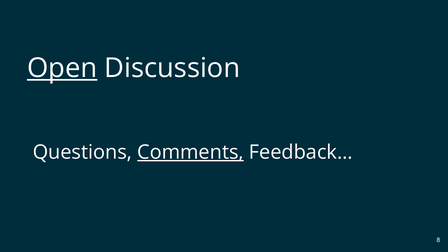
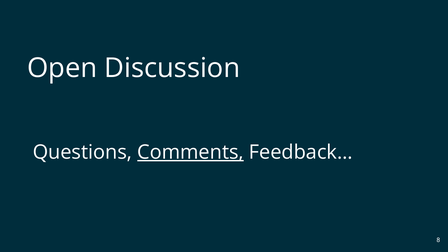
Open underline: present -> none (62, 68)
